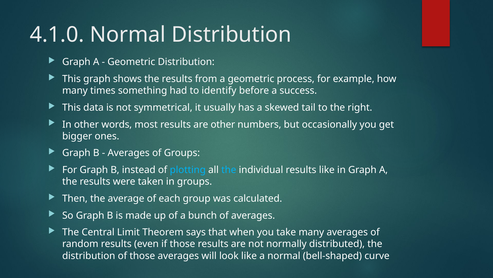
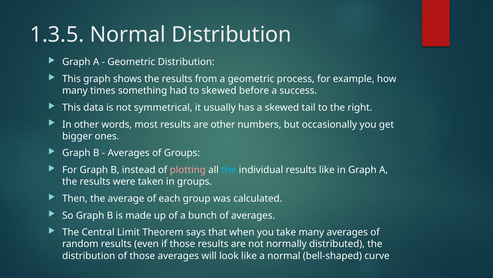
4.1.0: 4.1.0 -> 1.3.5 (57, 35)
to identify: identify -> skewed (219, 90)
plotting colour: light blue -> pink (188, 170)
